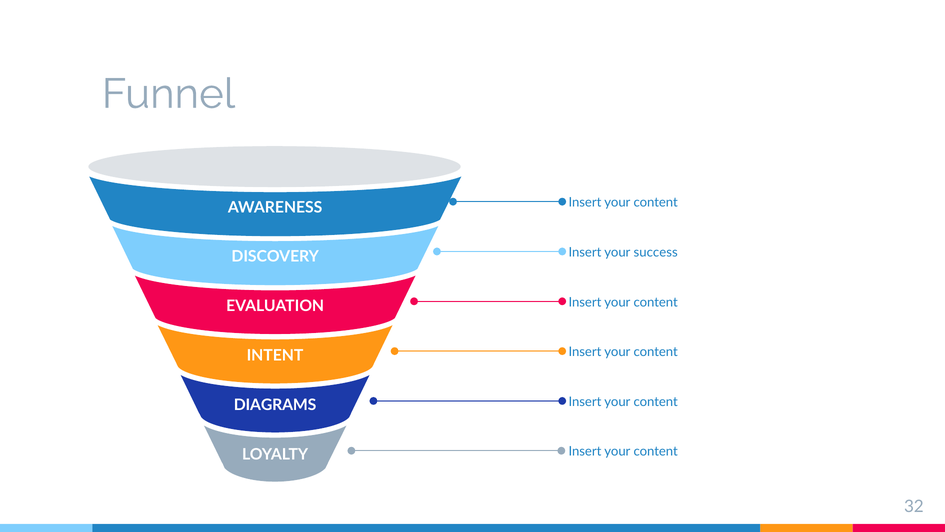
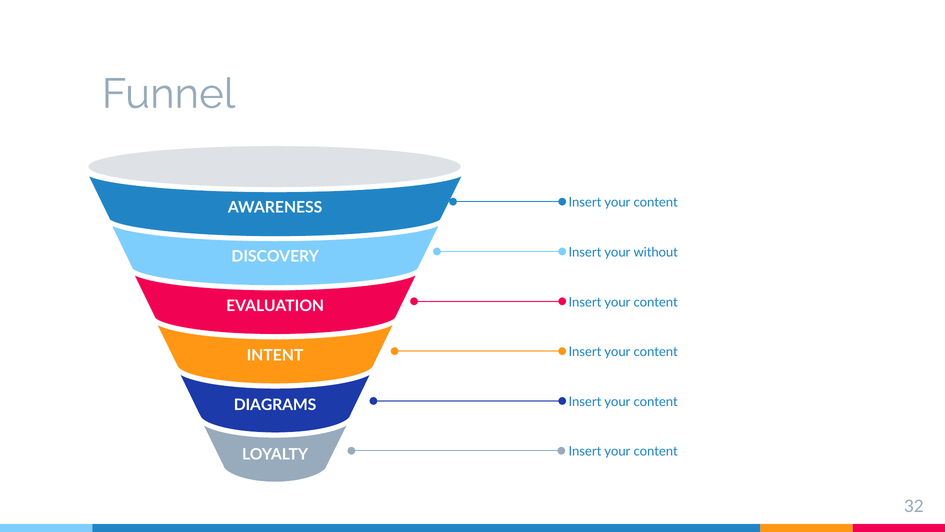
success: success -> without (656, 252)
